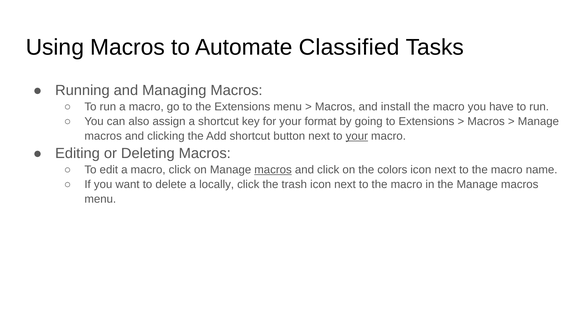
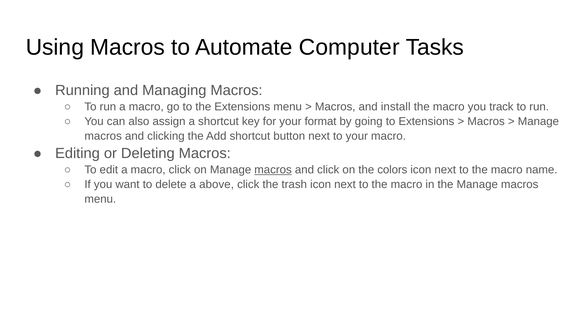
Classified: Classified -> Computer (349, 47)
have: have -> track (501, 107)
your underline: present -> none (357, 137)
locally: locally -> above (217, 185)
